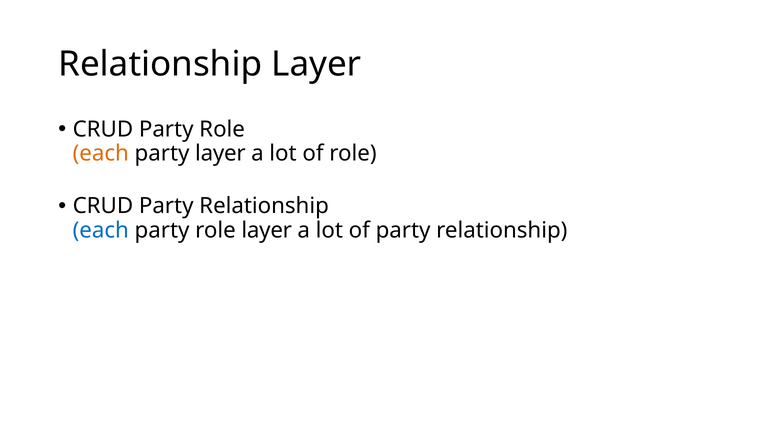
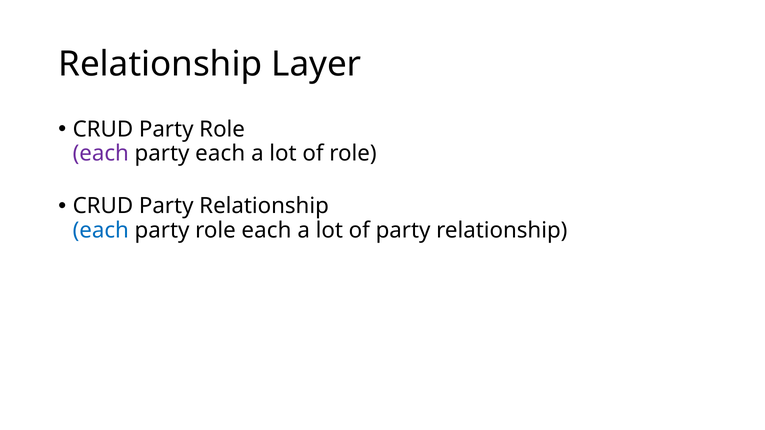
each colour: orange -> purple (101, 153)
party layer: layer -> each (220, 153)
layer: layer -> each (266, 230)
